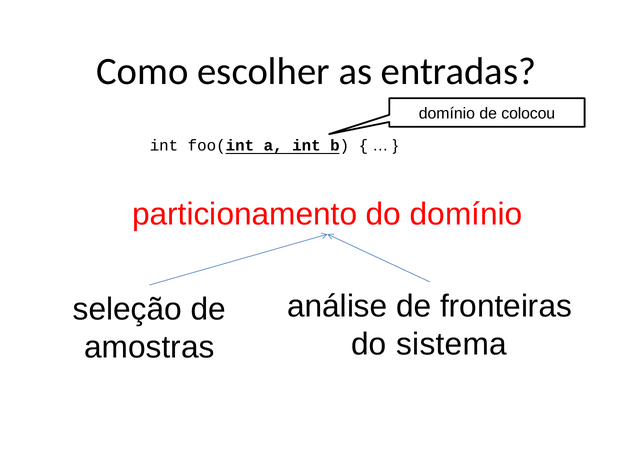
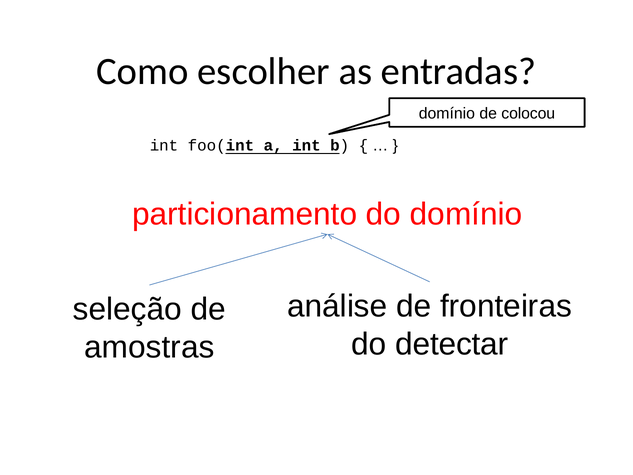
sistema: sistema -> detectar (452, 344)
